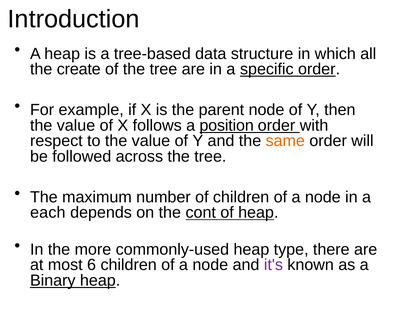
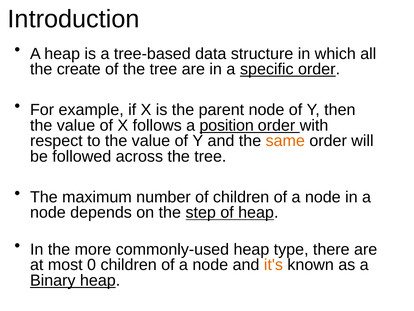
each: each -> node (48, 212)
cont: cont -> step (201, 212)
6: 6 -> 0 (92, 265)
it's colour: purple -> orange (273, 265)
